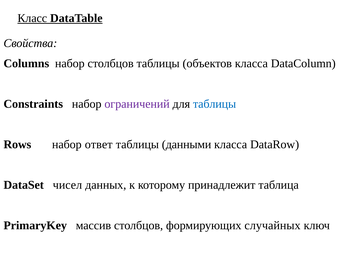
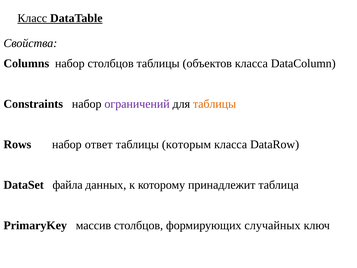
таблицы colour: blue -> orange (215, 104)
данными: данными -> которым (186, 144)
чисел: чисел -> файла (68, 185)
